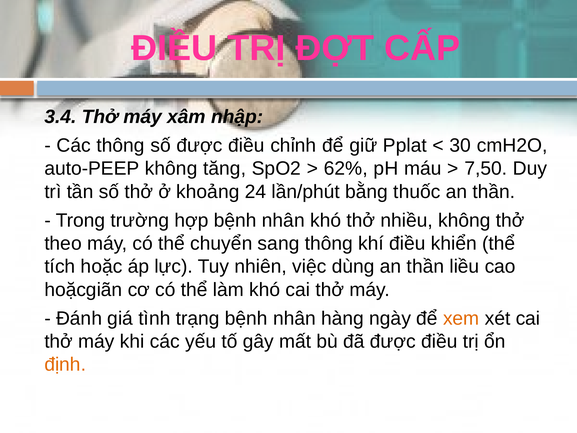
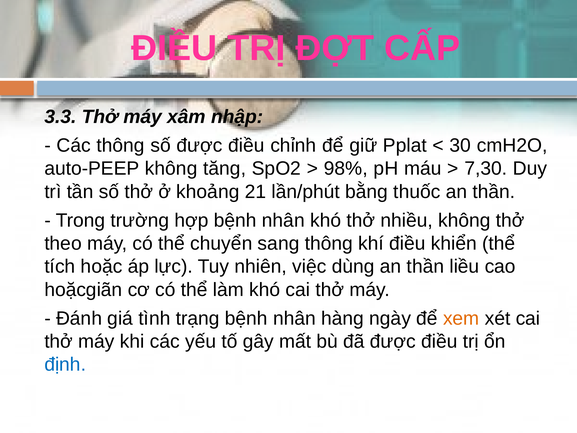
3.4: 3.4 -> 3.3 (60, 117)
62%: 62% -> 98% (346, 168)
7,50: 7,50 -> 7,30 (486, 168)
24: 24 -> 21 (255, 192)
định colour: orange -> blue (65, 364)
